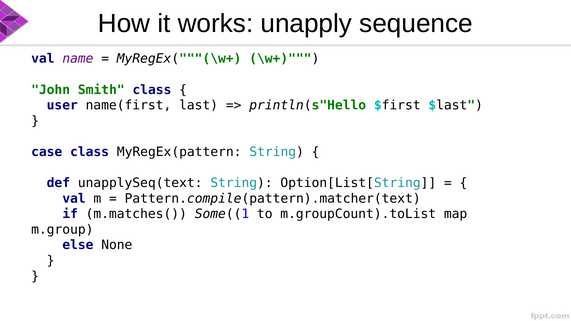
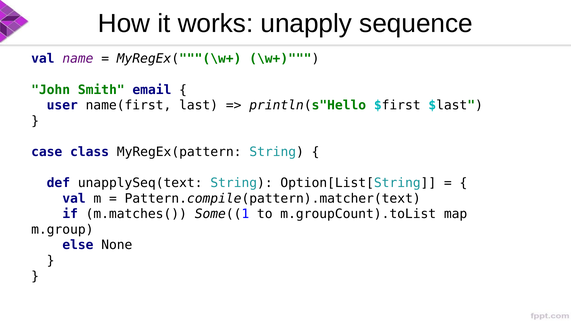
Smith class: class -> email (152, 90)
